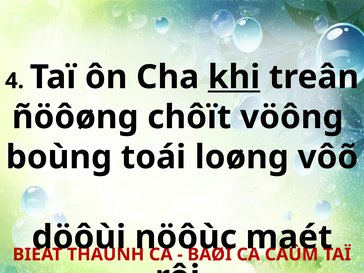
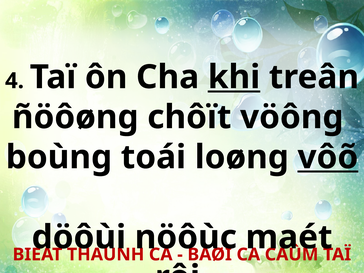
vôõ underline: none -> present (328, 157)
